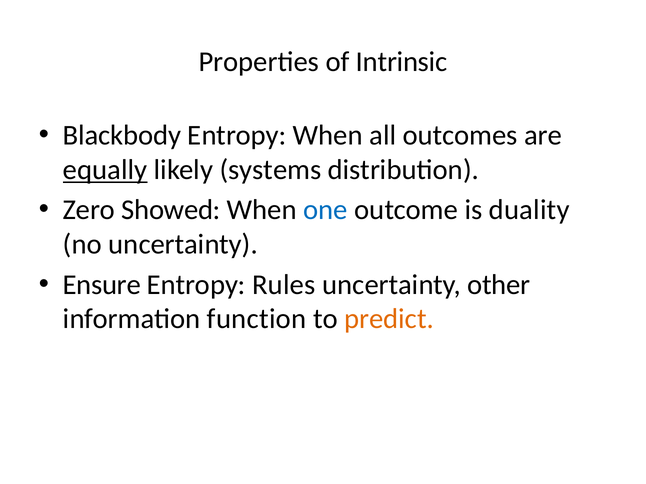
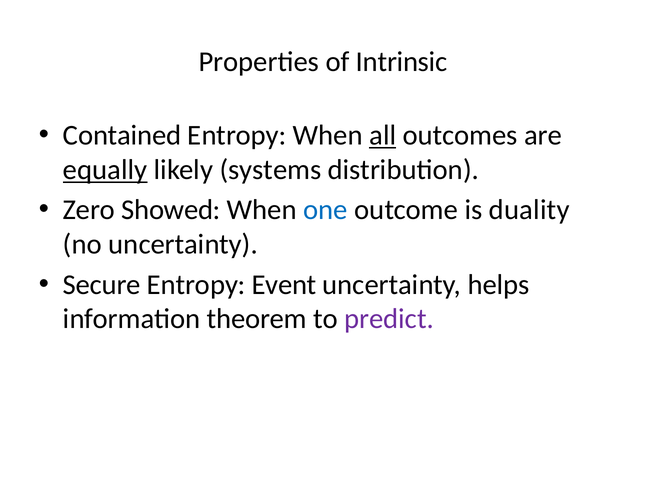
Blackbody: Blackbody -> Contained (122, 136)
all underline: none -> present (383, 136)
Ensure: Ensure -> Secure (102, 285)
Rules: Rules -> Event (284, 285)
other: other -> helps (499, 285)
function: function -> theorem (257, 319)
predict colour: orange -> purple (389, 319)
